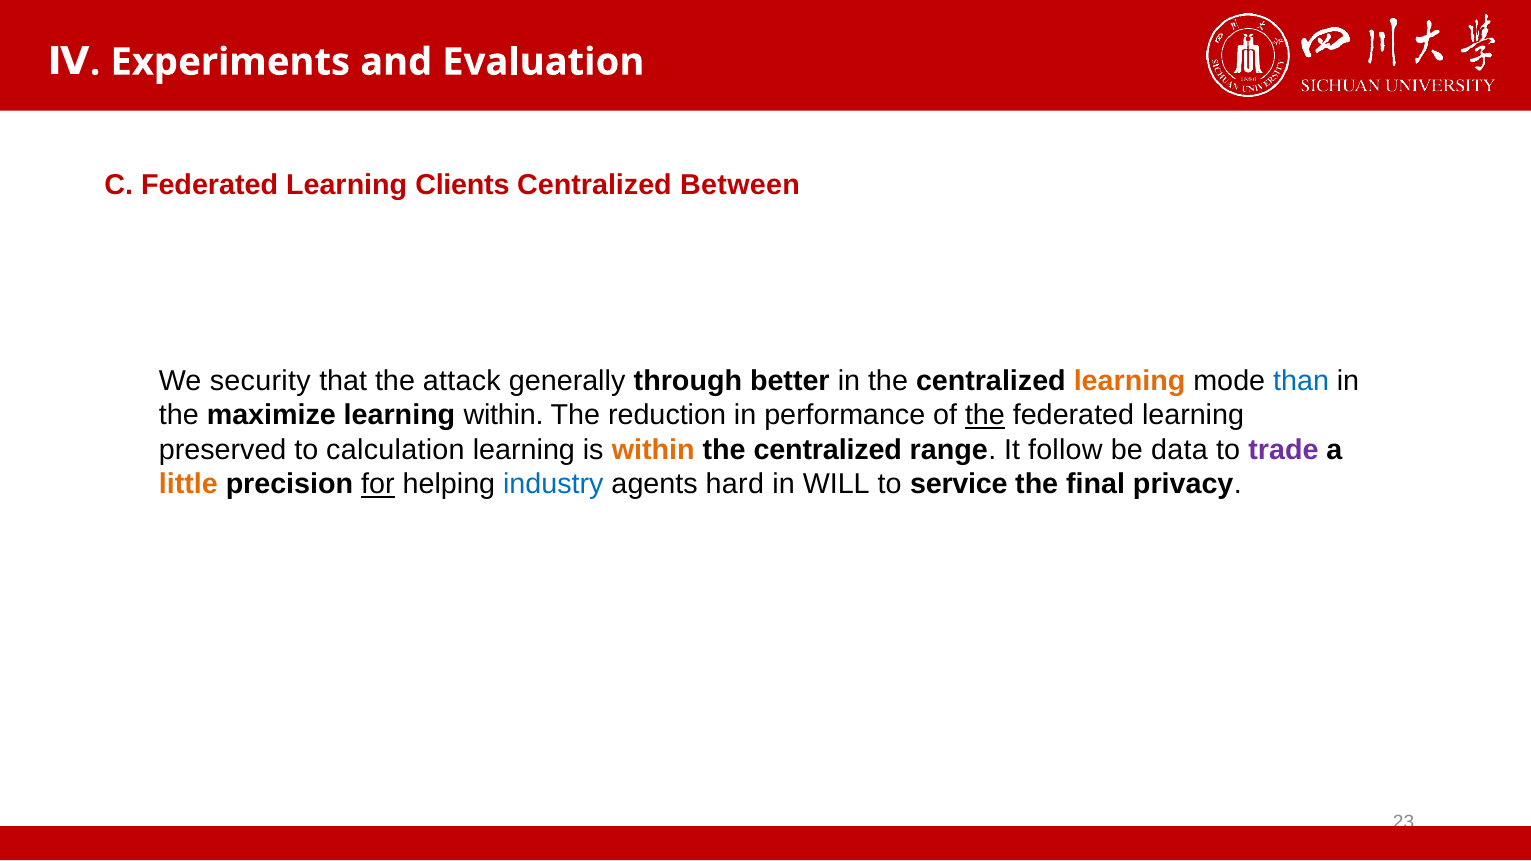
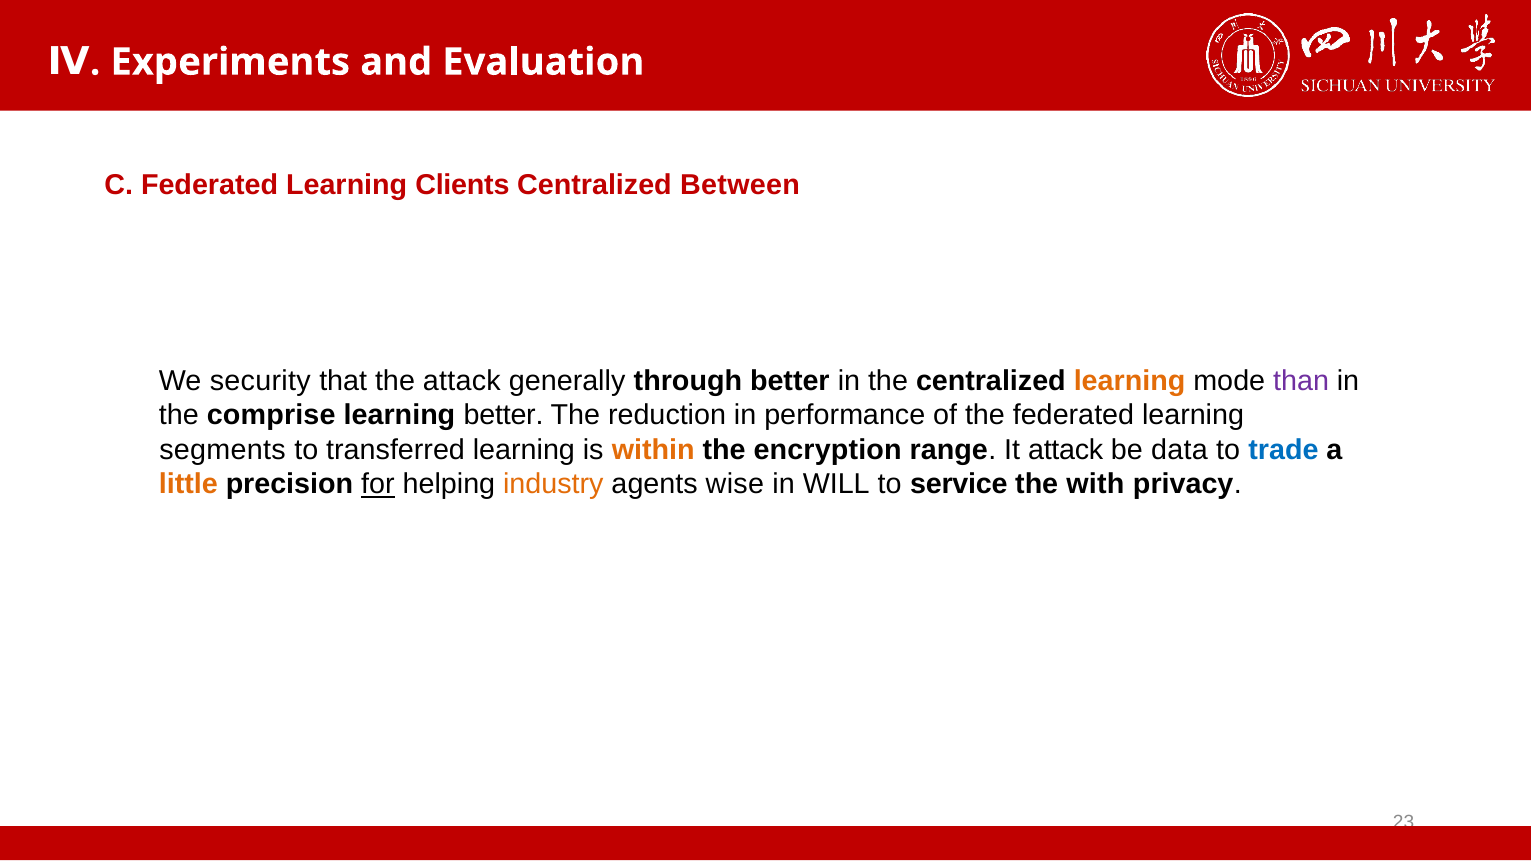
than colour: blue -> purple (1301, 381)
maximize: maximize -> comprise (271, 416)
learning within: within -> better (504, 416)
the underline: present -> none (985, 416)
preserved: preserved -> segments (223, 450)
calculation: calculation -> transferred (396, 450)
centralized: centralized -> encryption (828, 450)
It follow: follow -> attack (1066, 450)
trade colour: purple -> blue (1283, 450)
industry colour: blue -> orange (553, 484)
hard: hard -> wise (735, 484)
final: final -> with (1095, 484)
